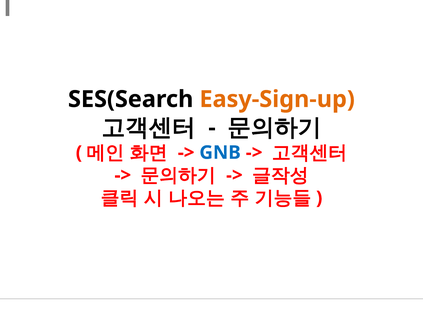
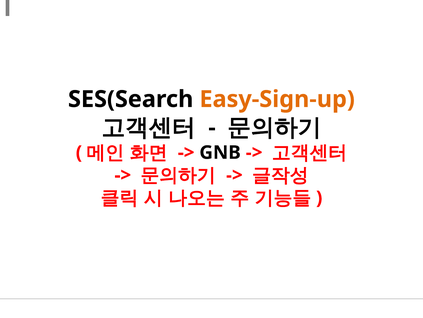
GNB colour: blue -> black (220, 152)
